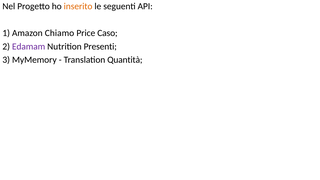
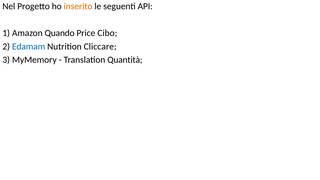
Chiamo: Chiamo -> Quando (60, 33)
Caso: Caso -> Cibo (107, 33)
Edamam colour: purple -> blue (29, 46)
Presenti: Presenti -> Cliccare (100, 46)
